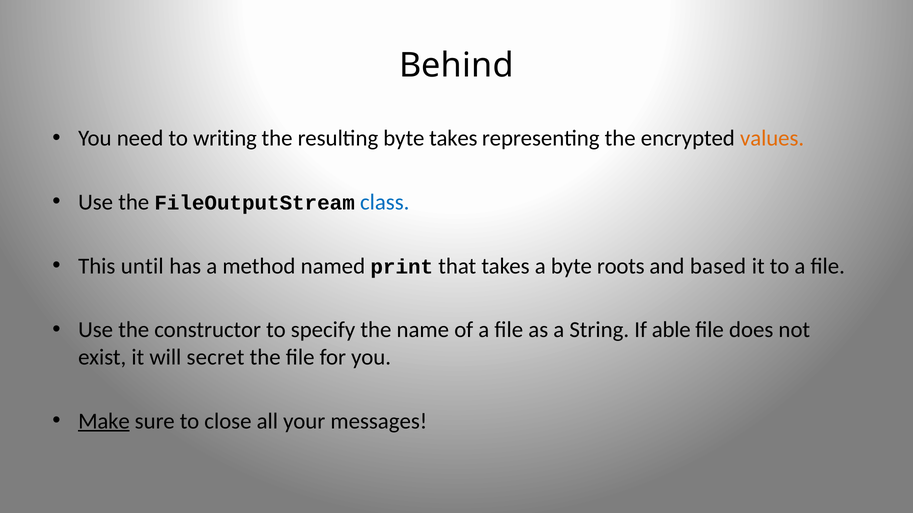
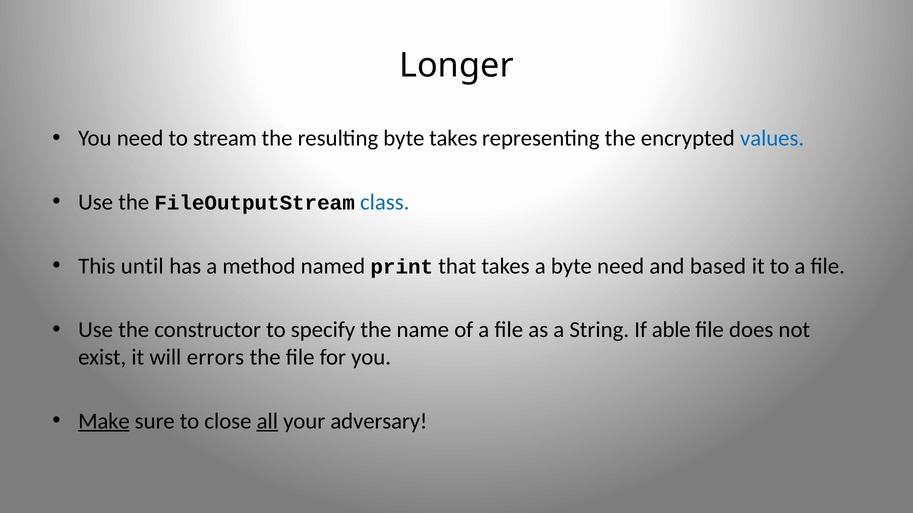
Behind: Behind -> Longer (456, 66)
writing: writing -> stream (225, 139)
values colour: orange -> blue (772, 139)
byte roots: roots -> need (621, 266)
secret: secret -> errors (215, 358)
all underline: none -> present (267, 422)
messages: messages -> adversary (379, 422)
